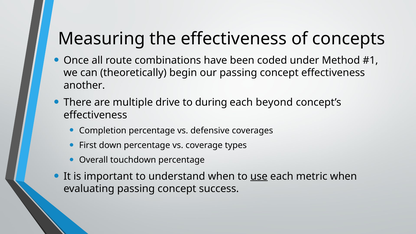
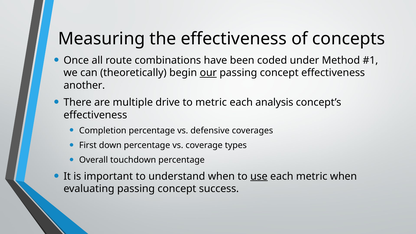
our underline: none -> present (208, 73)
to during: during -> metric (211, 102)
beyond: beyond -> analysis (274, 102)
